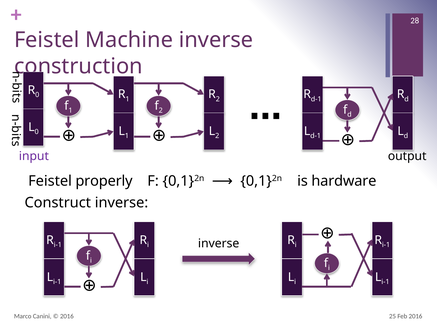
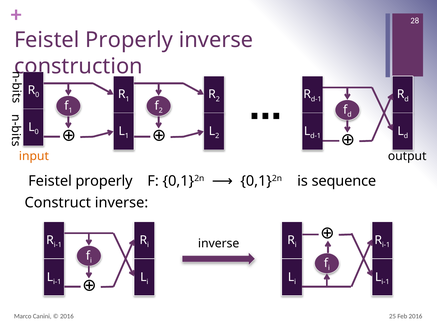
Machine: Machine -> Properly (129, 40)
input colour: purple -> orange (34, 156)
hardware: hardware -> sequence (344, 181)
